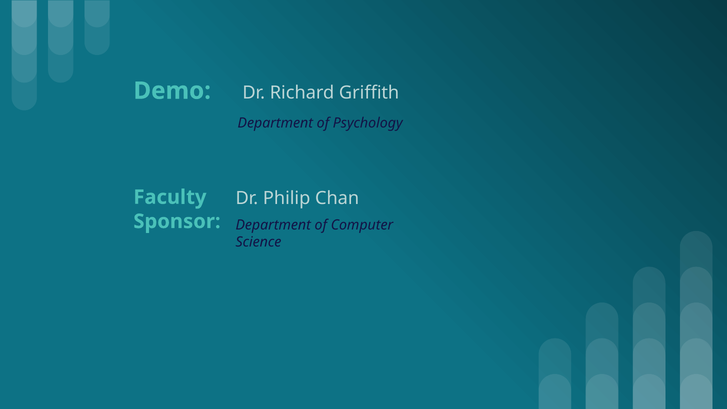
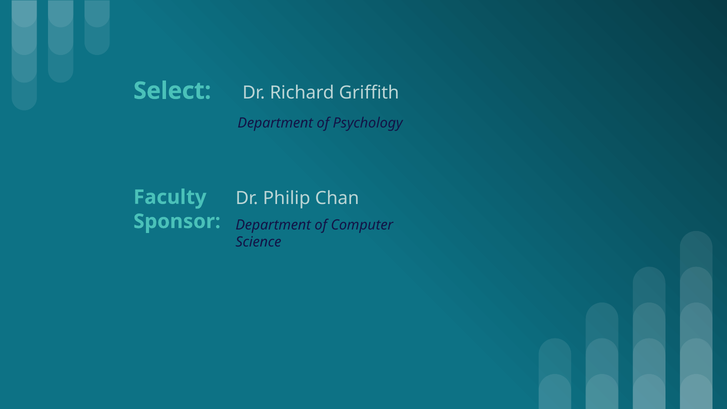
Demo: Demo -> Select (172, 91)
